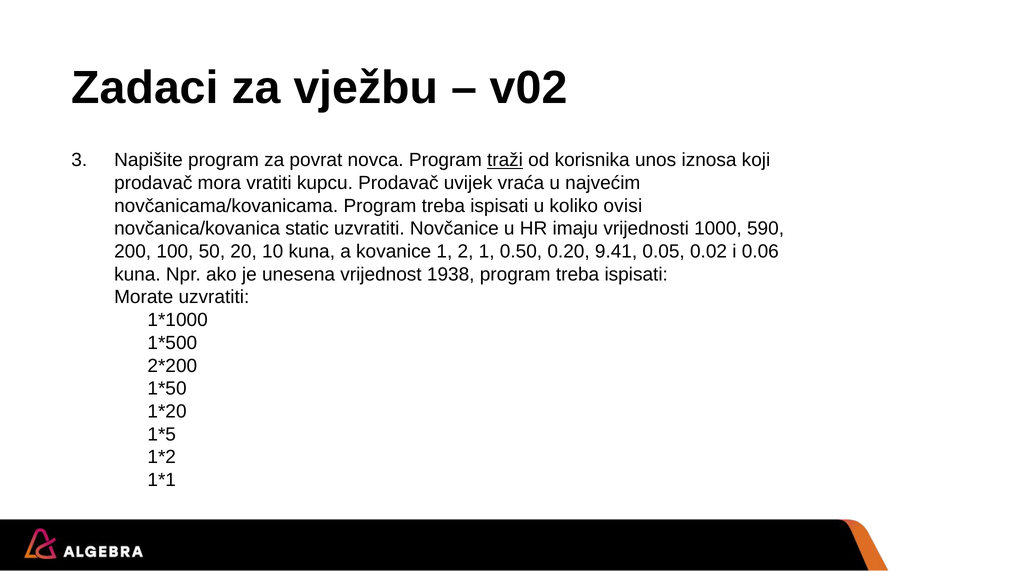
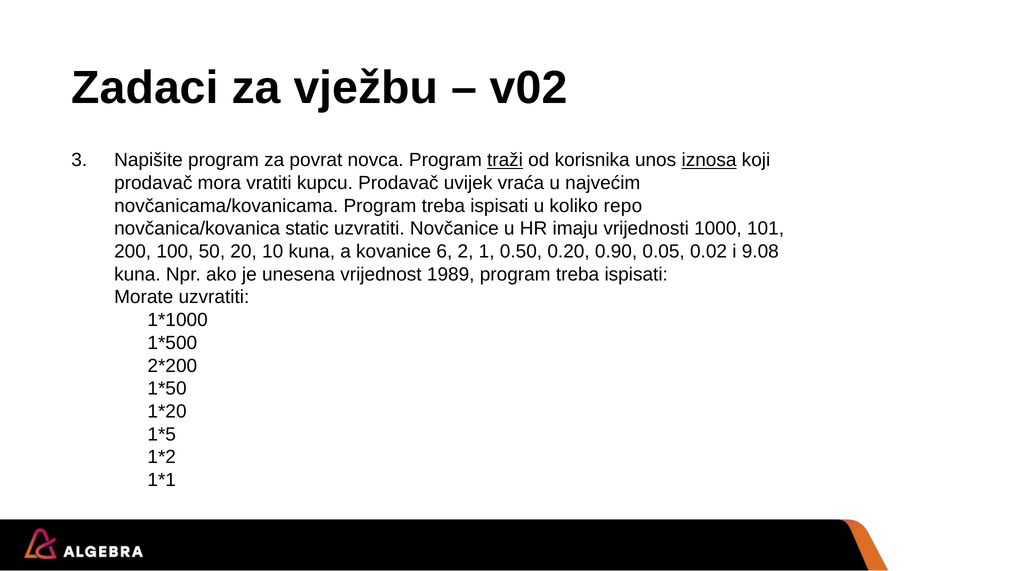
iznosa underline: none -> present (709, 160)
ovisi: ovisi -> repo (623, 206)
590: 590 -> 101 (766, 229)
kovanice 1: 1 -> 6 (444, 251)
9.41: 9.41 -> 0.90 (616, 251)
0.06: 0.06 -> 9.08 (760, 251)
1938: 1938 -> 1989 (451, 274)
